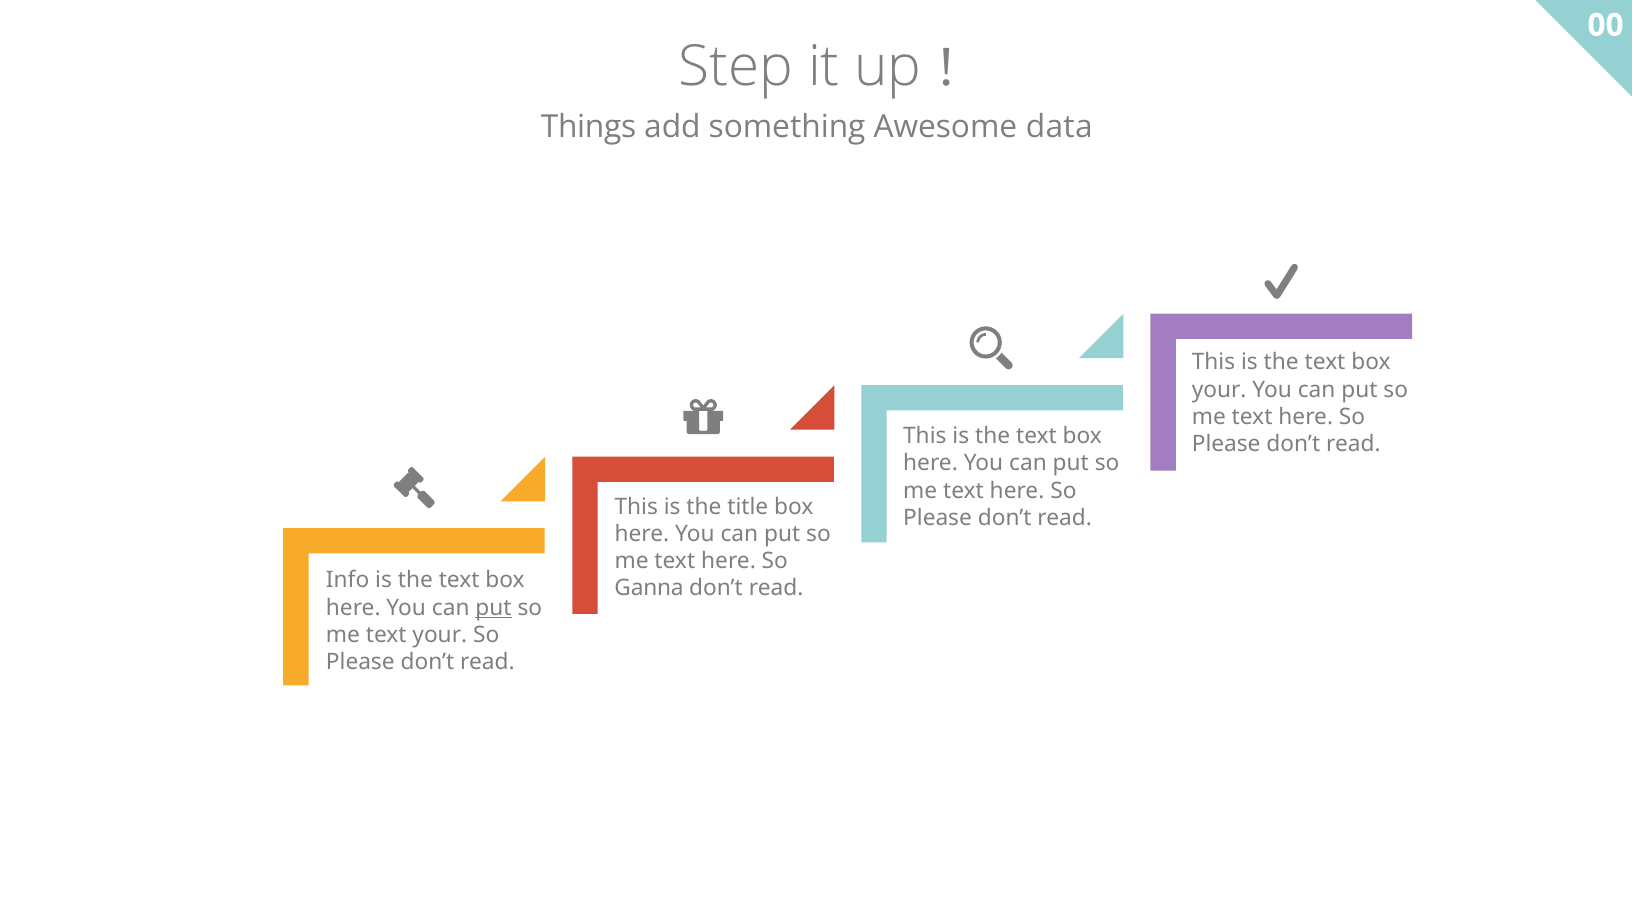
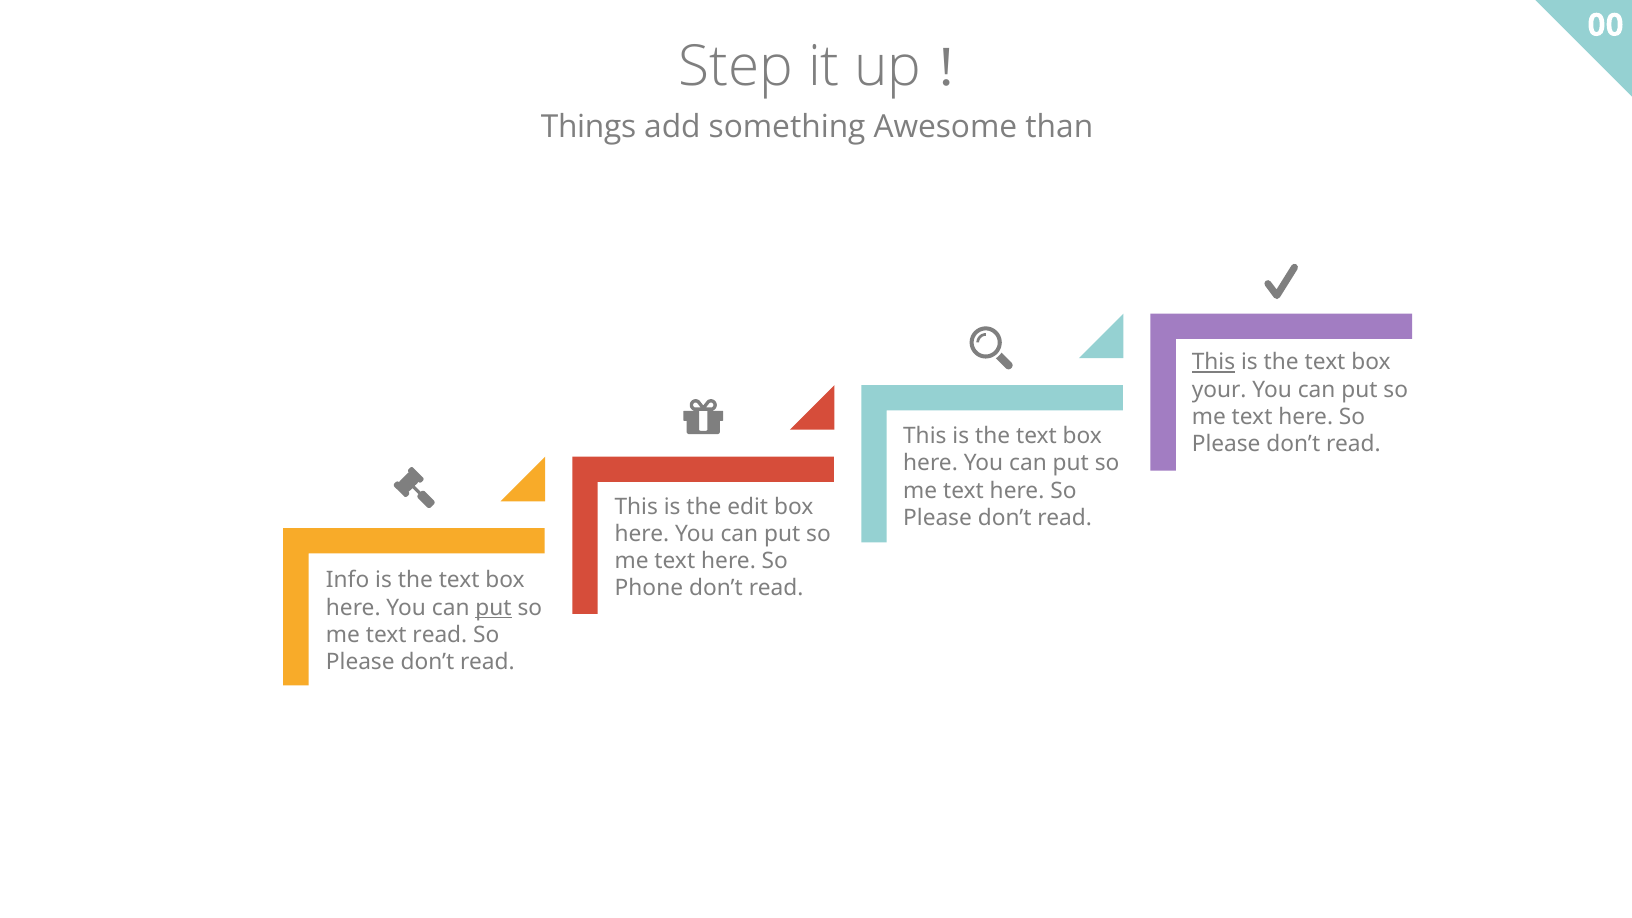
data: data -> than (1059, 127)
This underline: none -> present (1214, 362)
title: title -> edit (748, 507)
Ganna: Ganna -> Phone (649, 588)
text your: your -> read (440, 635)
